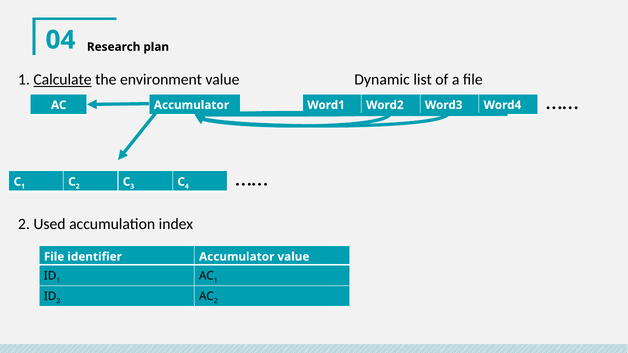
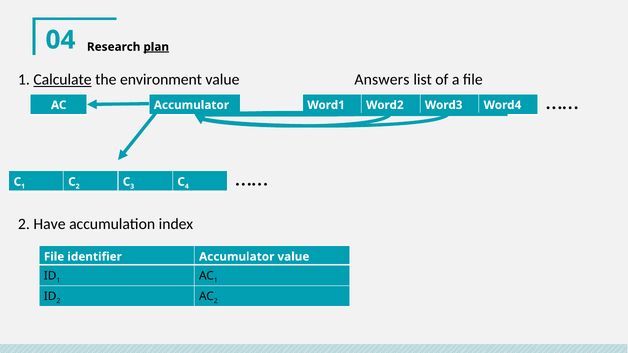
plan underline: none -> present (156, 47)
Dynamic: Dynamic -> Answers (382, 80)
Used: Used -> Have (49, 224)
